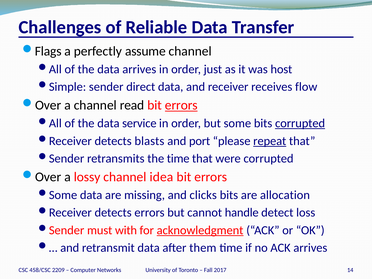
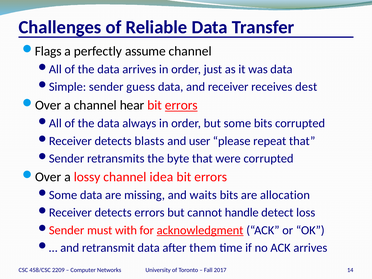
was host: host -> data (281, 69)
direct: direct -> guess (141, 87)
flow: flow -> dest (306, 87)
read: read -> hear (132, 105)
service: service -> always (139, 123)
corrupted underline: present -> none (300, 123)
port: port -> user (200, 141)
repeat underline: present -> none (270, 141)
the time: time -> byte (178, 158)
clicks: clicks -> waits (203, 195)
